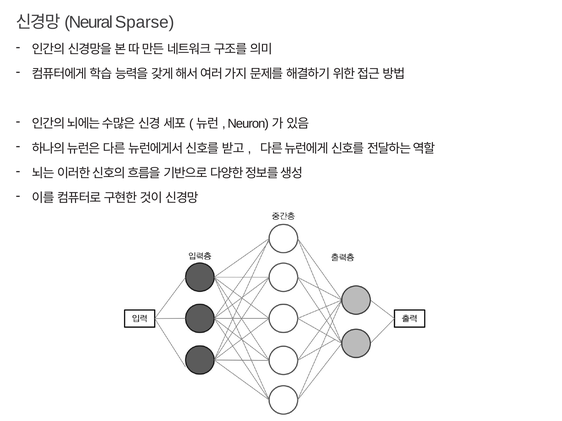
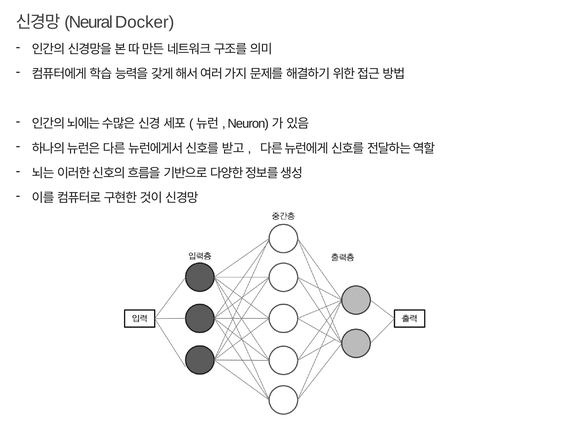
Sparse: Sparse -> Docker (145, 22)
